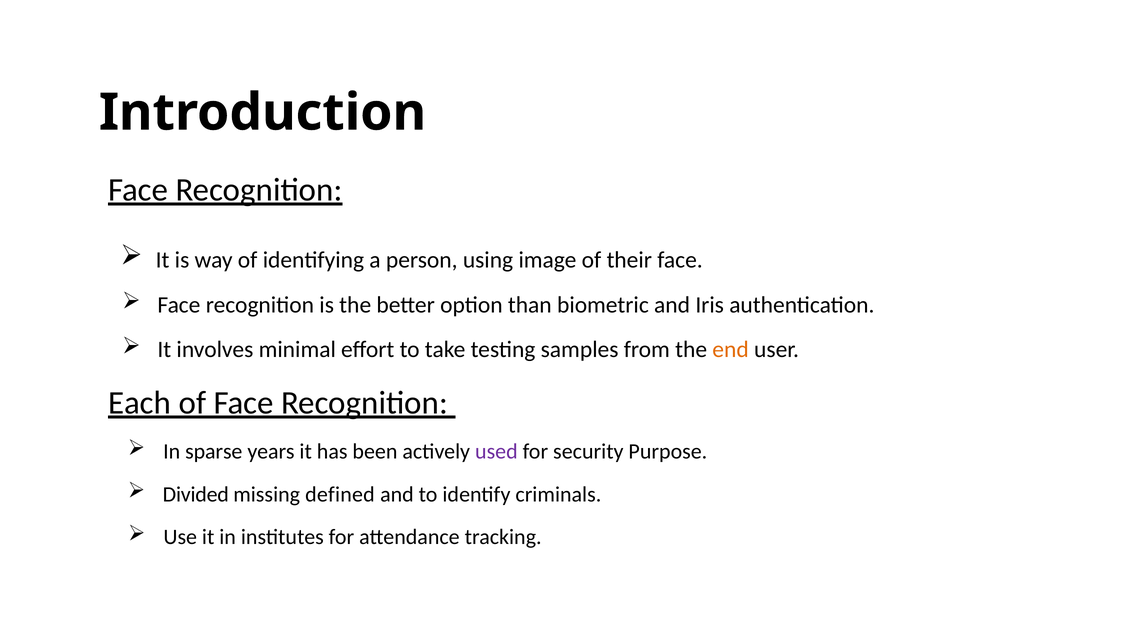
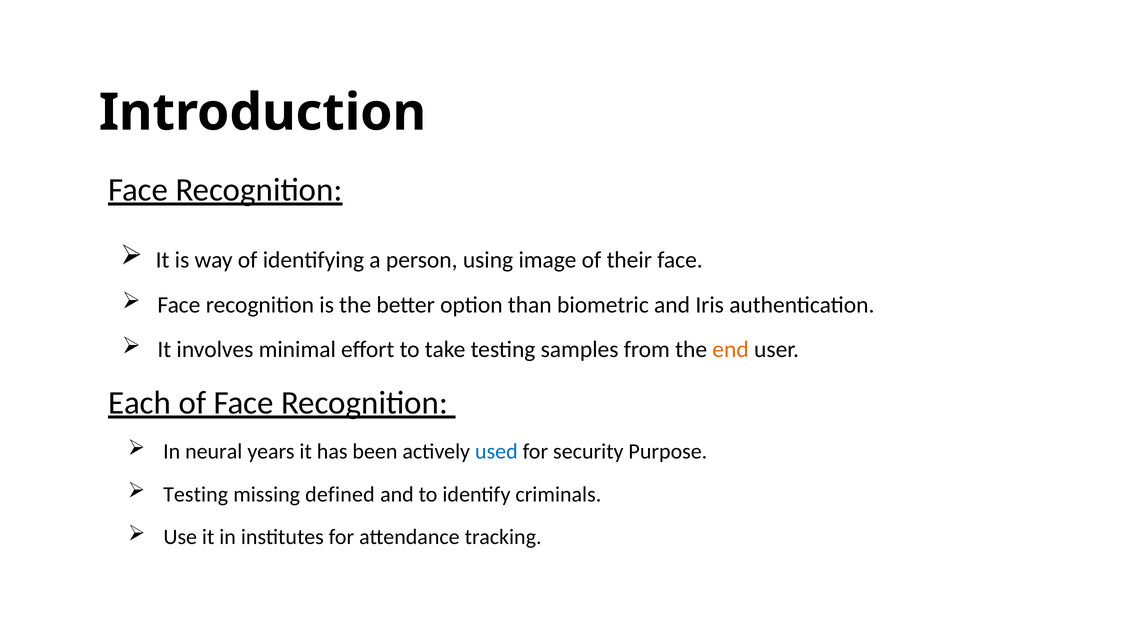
sparse: sparse -> neural (214, 451)
used colour: purple -> blue (496, 451)
Divided: Divided -> Testing (196, 494)
